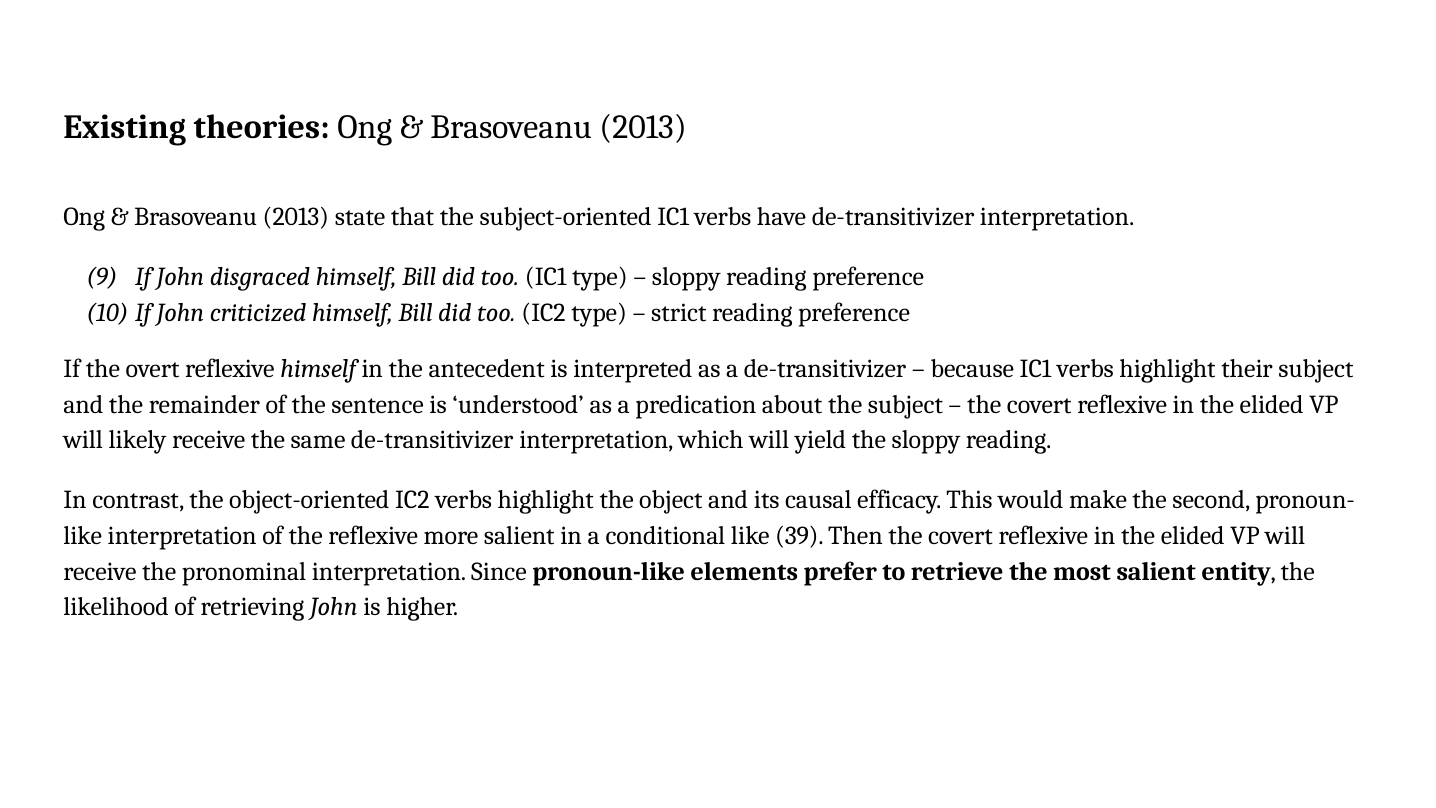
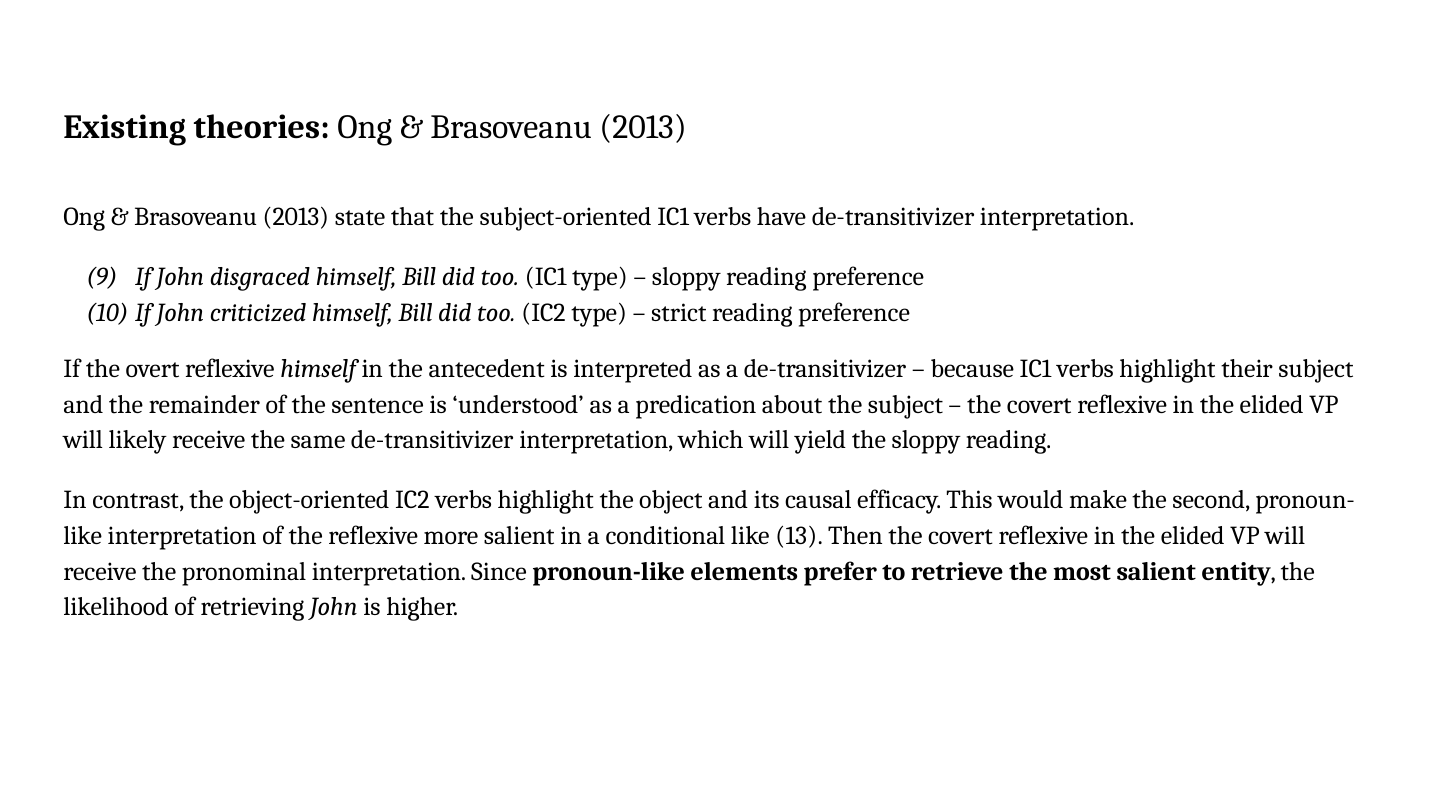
39: 39 -> 13 (799, 536)
